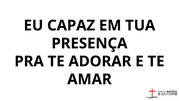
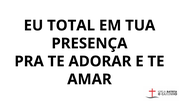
CAPAZ: CAPAZ -> TOTAL (71, 25)
